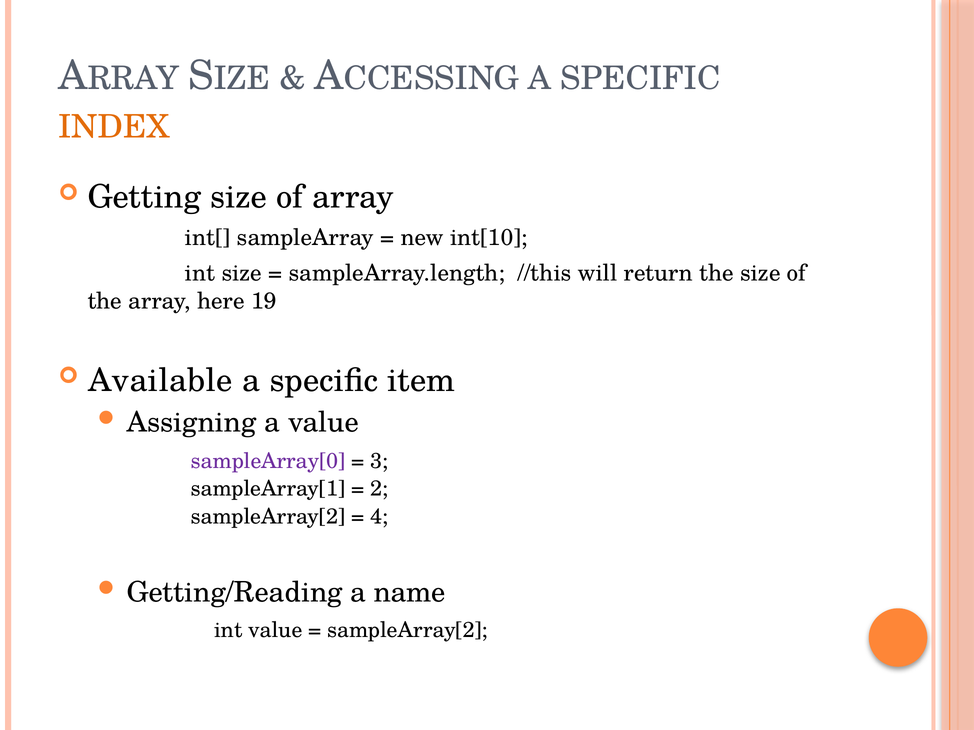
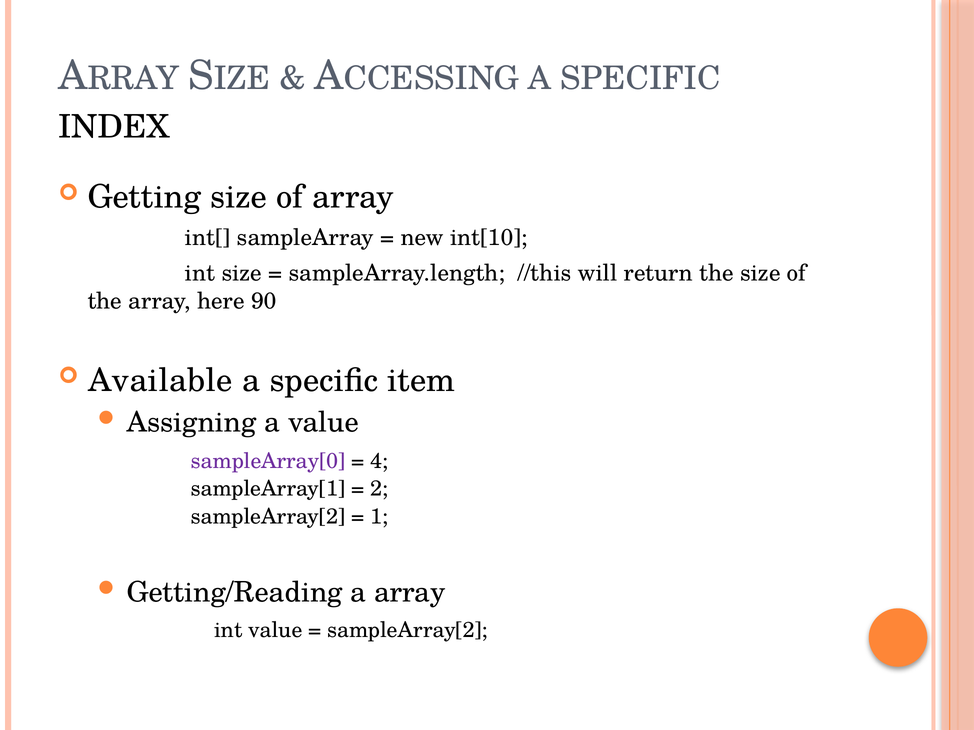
INDEX colour: orange -> black (114, 127)
19: 19 -> 90 (264, 301)
3: 3 -> 4 (379, 462)
4: 4 -> 1 (379, 517)
a name: name -> array (410, 593)
